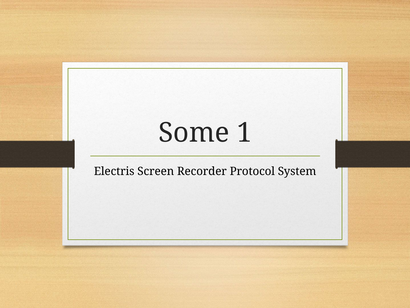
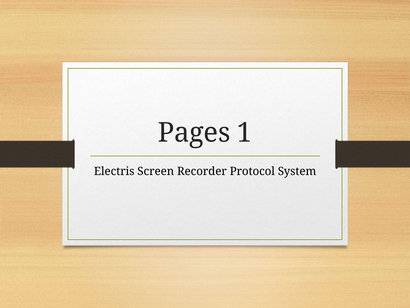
Some: Some -> Pages (194, 133)
